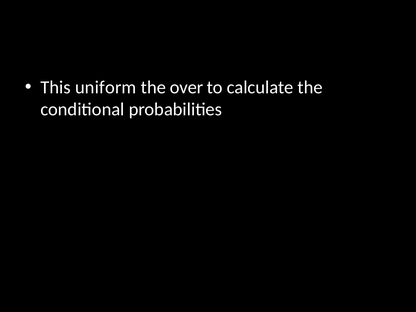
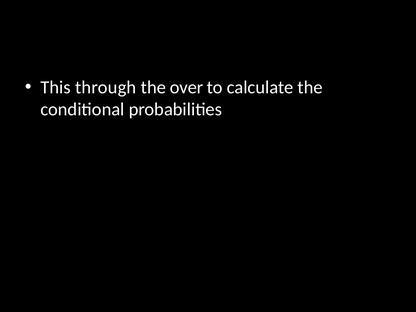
uniform: uniform -> through (106, 87)
